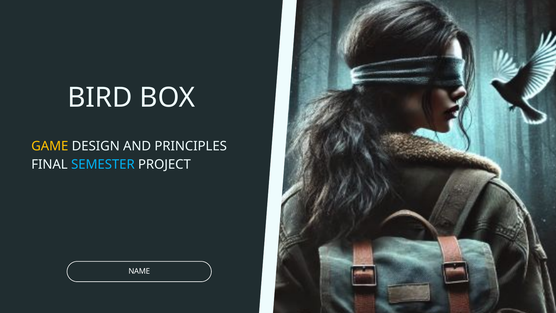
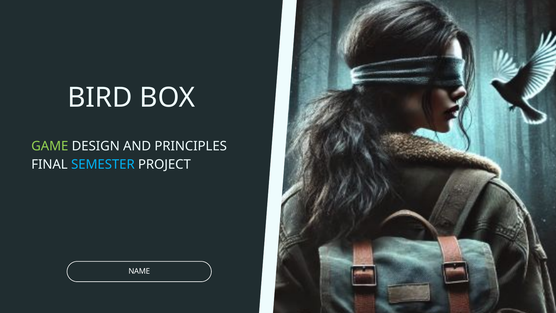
GAME colour: yellow -> light green (50, 146)
